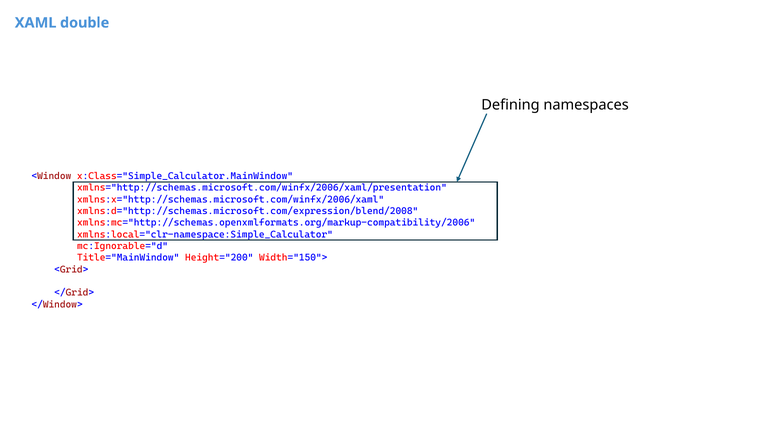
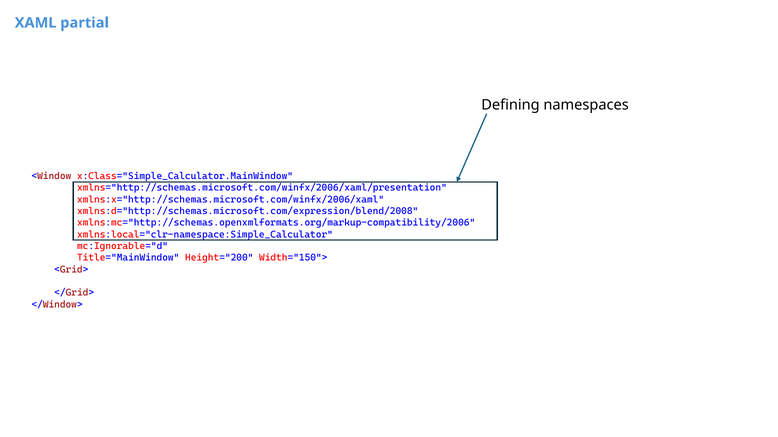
double: double -> partial (85, 23)
